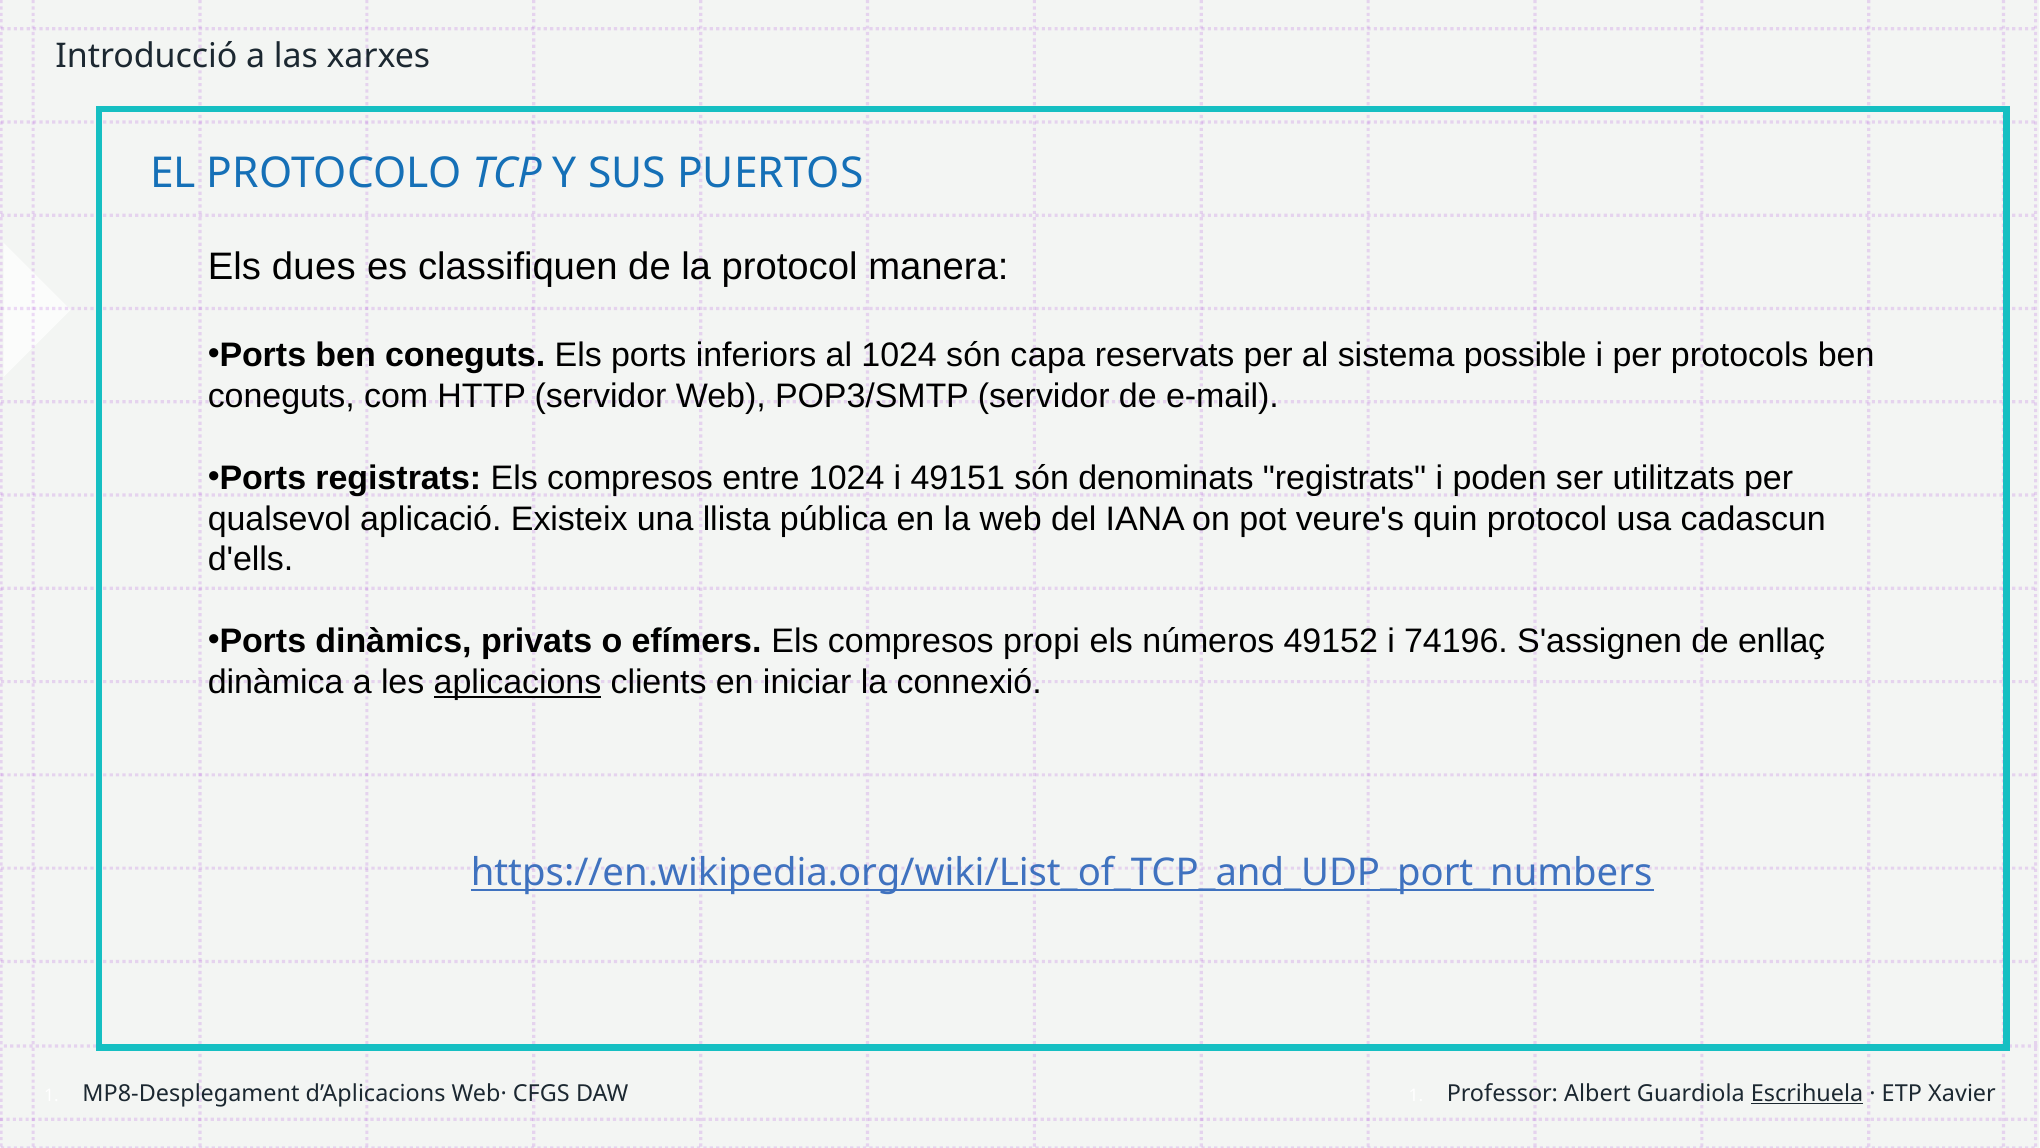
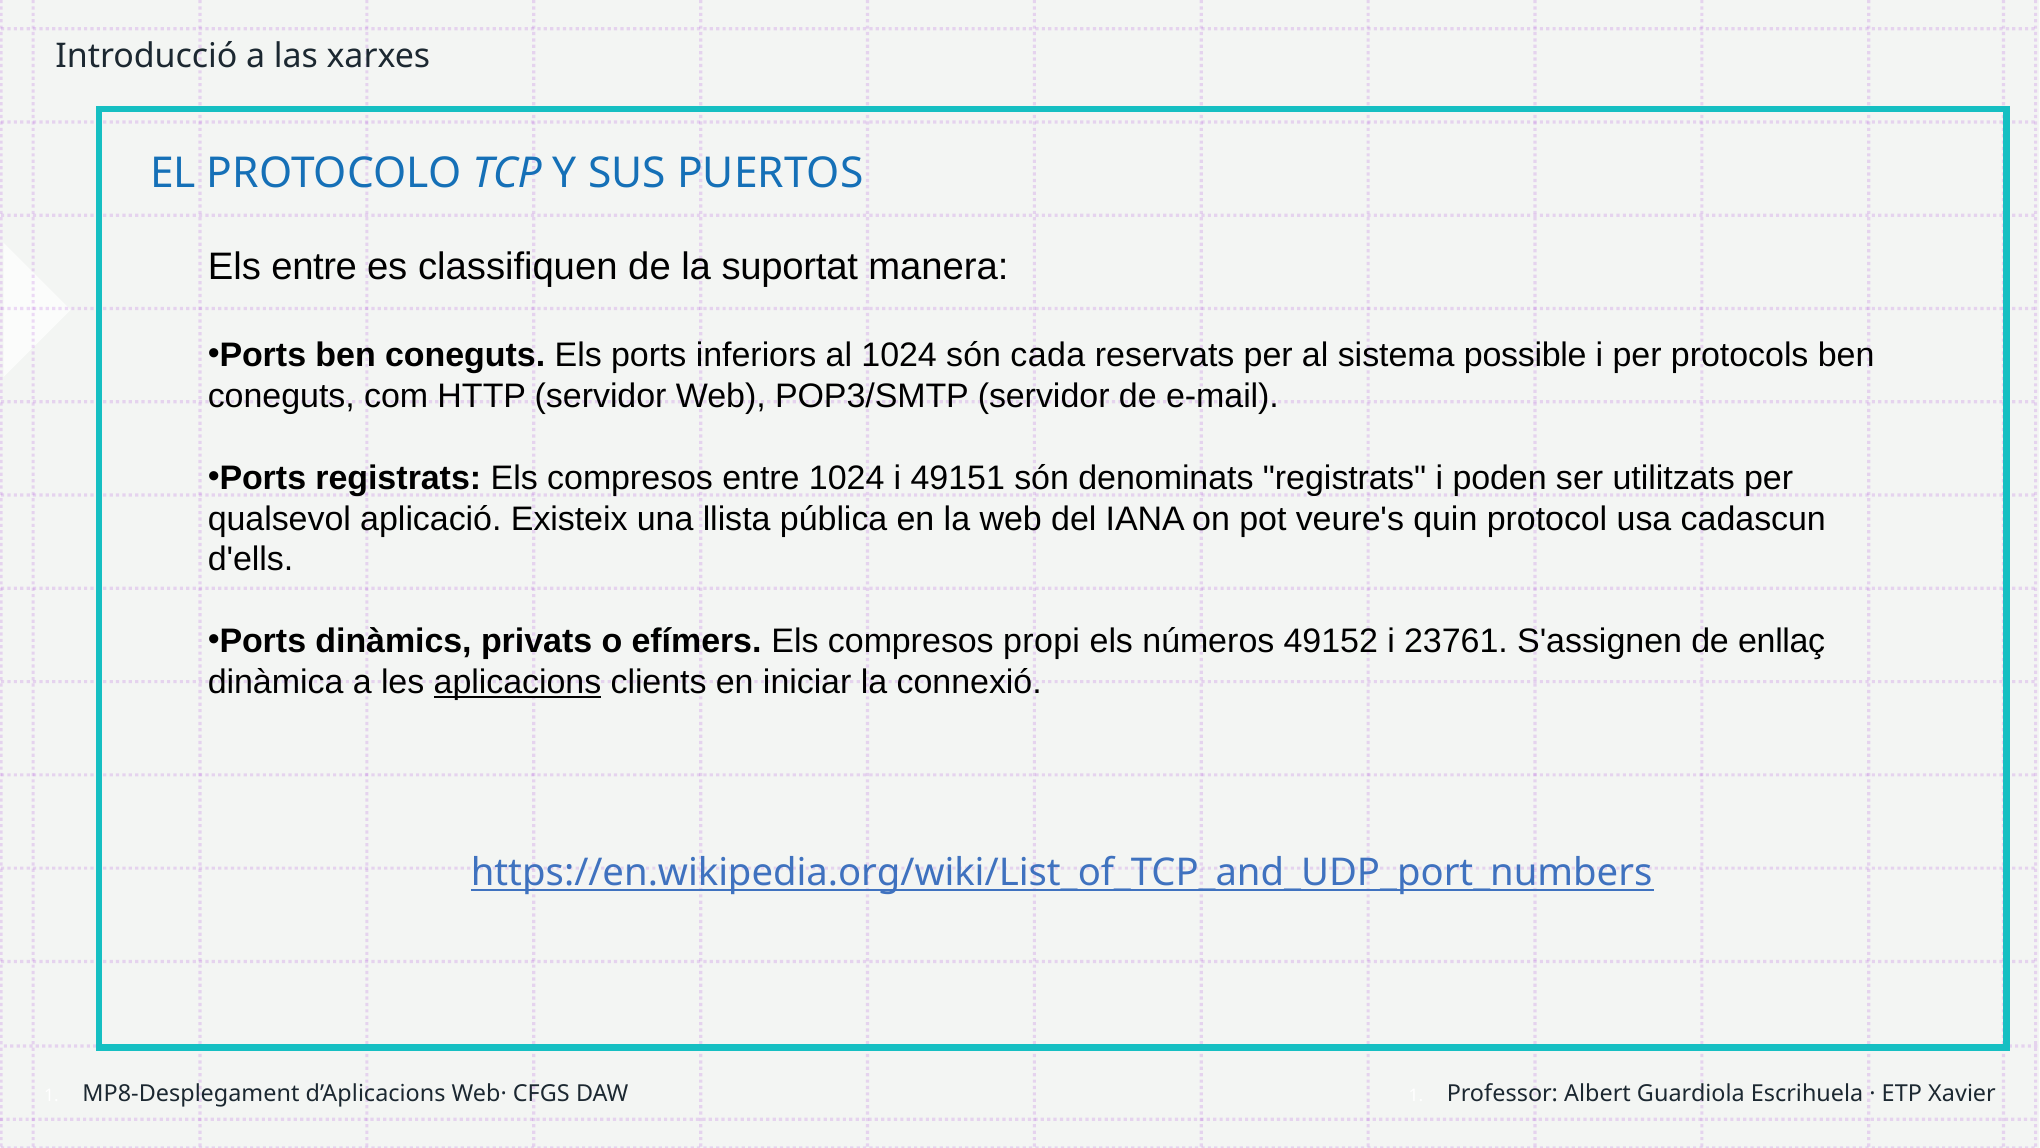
Els dues: dues -> entre (314, 267)
la protocol: protocol -> suportat (790, 267)
capa: capa -> cada (1048, 355)
74196: 74196 -> 23761 (1456, 641)
Escrihuela underline: present -> none (1807, 1093)
